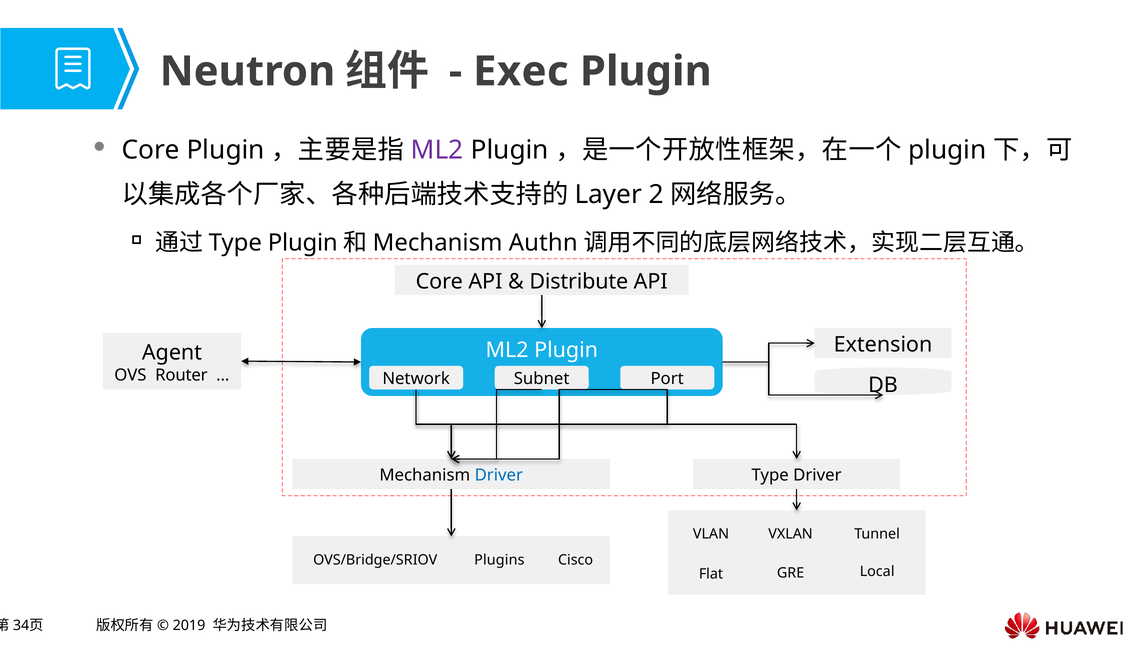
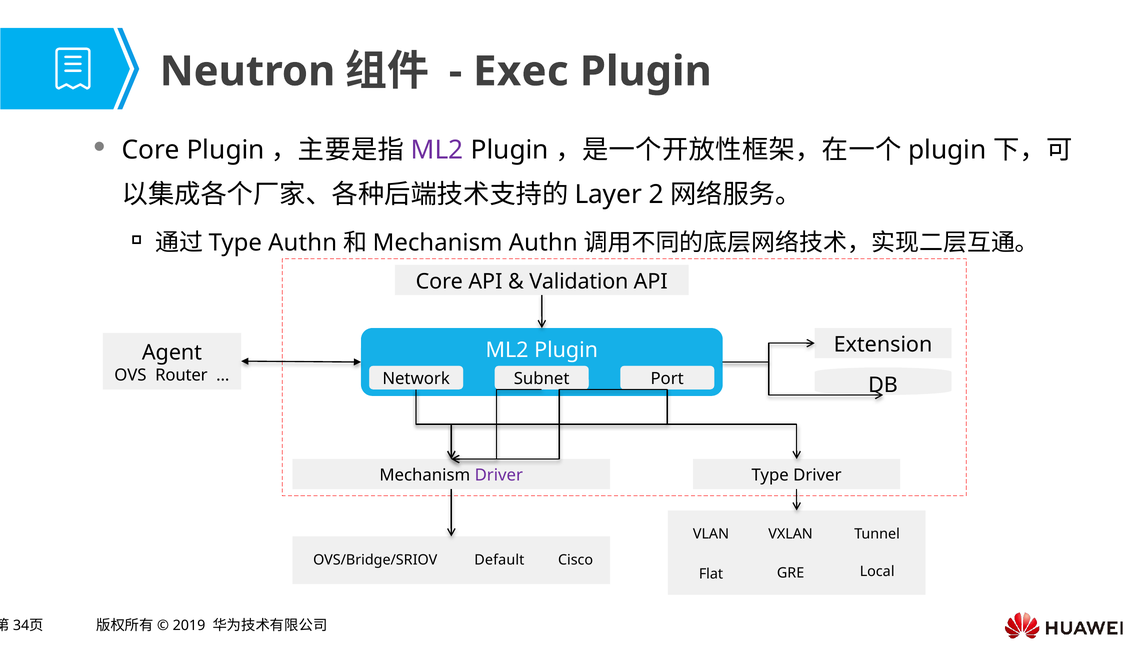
Type Plugin: Plugin -> Authn (303, 243)
Distribute: Distribute -> Validation (579, 281)
Driver colour: blue -> purple (499, 475)
Plugins: Plugins -> Default (499, 560)
